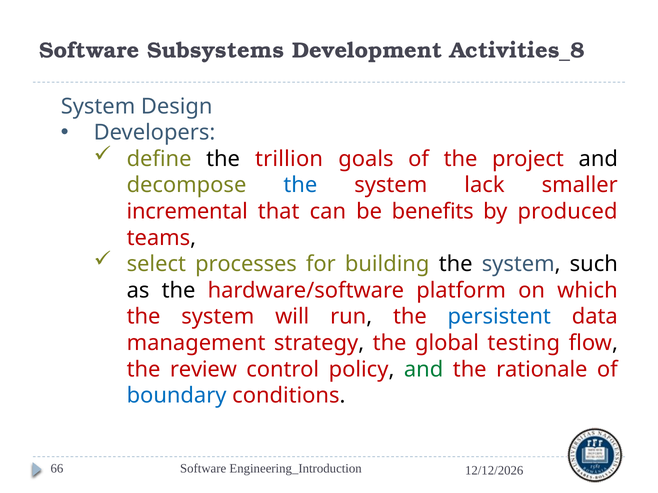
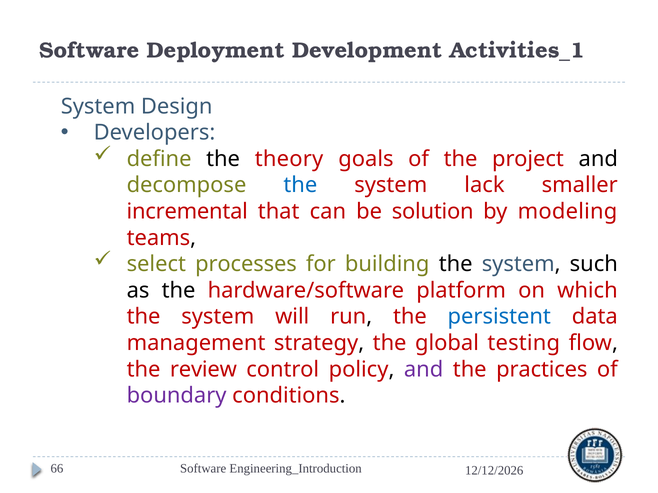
Subsystems: Subsystems -> Deployment (216, 51)
Activities_8: Activities_8 -> Activities_1 (517, 51)
trillion: trillion -> theory (289, 159)
benefits: benefits -> solution (433, 212)
produced: produced -> modeling (568, 212)
and colour: green -> purple (424, 370)
rationale: rationale -> practices (542, 370)
boundary colour: blue -> purple (177, 396)
